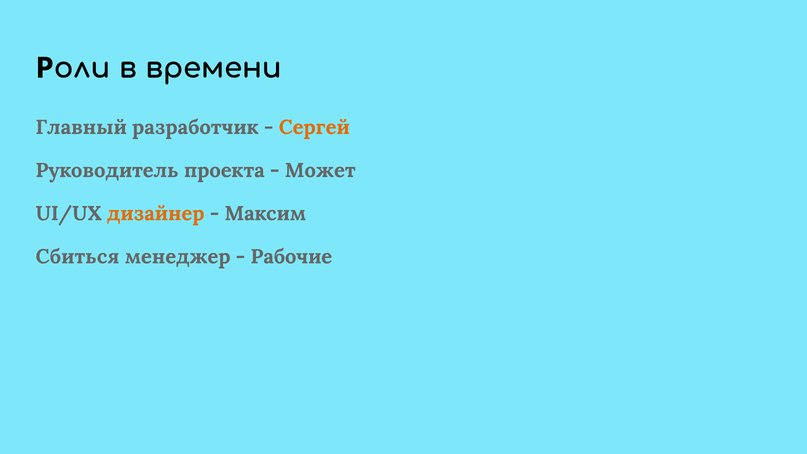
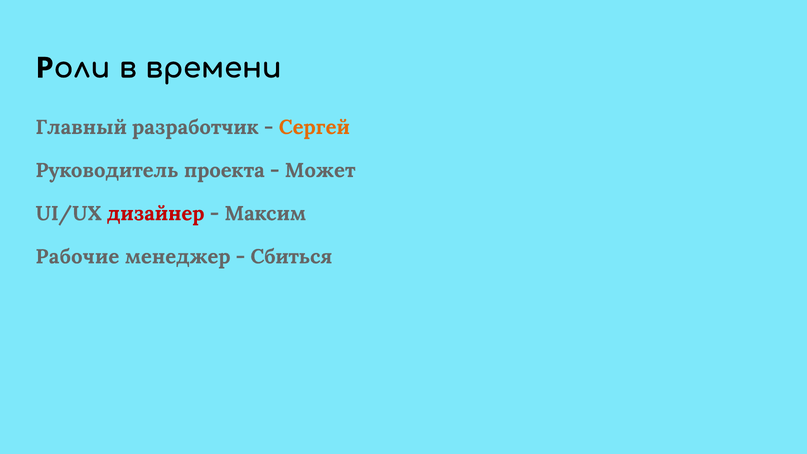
дизайнер colour: orange -> red (156, 213)
Сбиться: Сбиться -> Рабочие (77, 257)
Рабочие: Рабочие -> Сбиться (291, 257)
